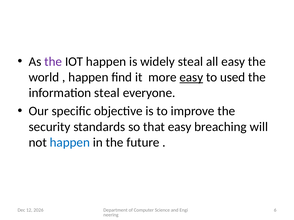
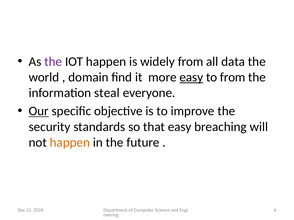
widely steal: steal -> from (191, 62)
all easy: easy -> data (233, 62)
happen: happen -> domain (88, 77)
to used: used -> from (233, 77)
Our underline: none -> present (39, 111)
happen colour: blue -> orange (70, 143)
